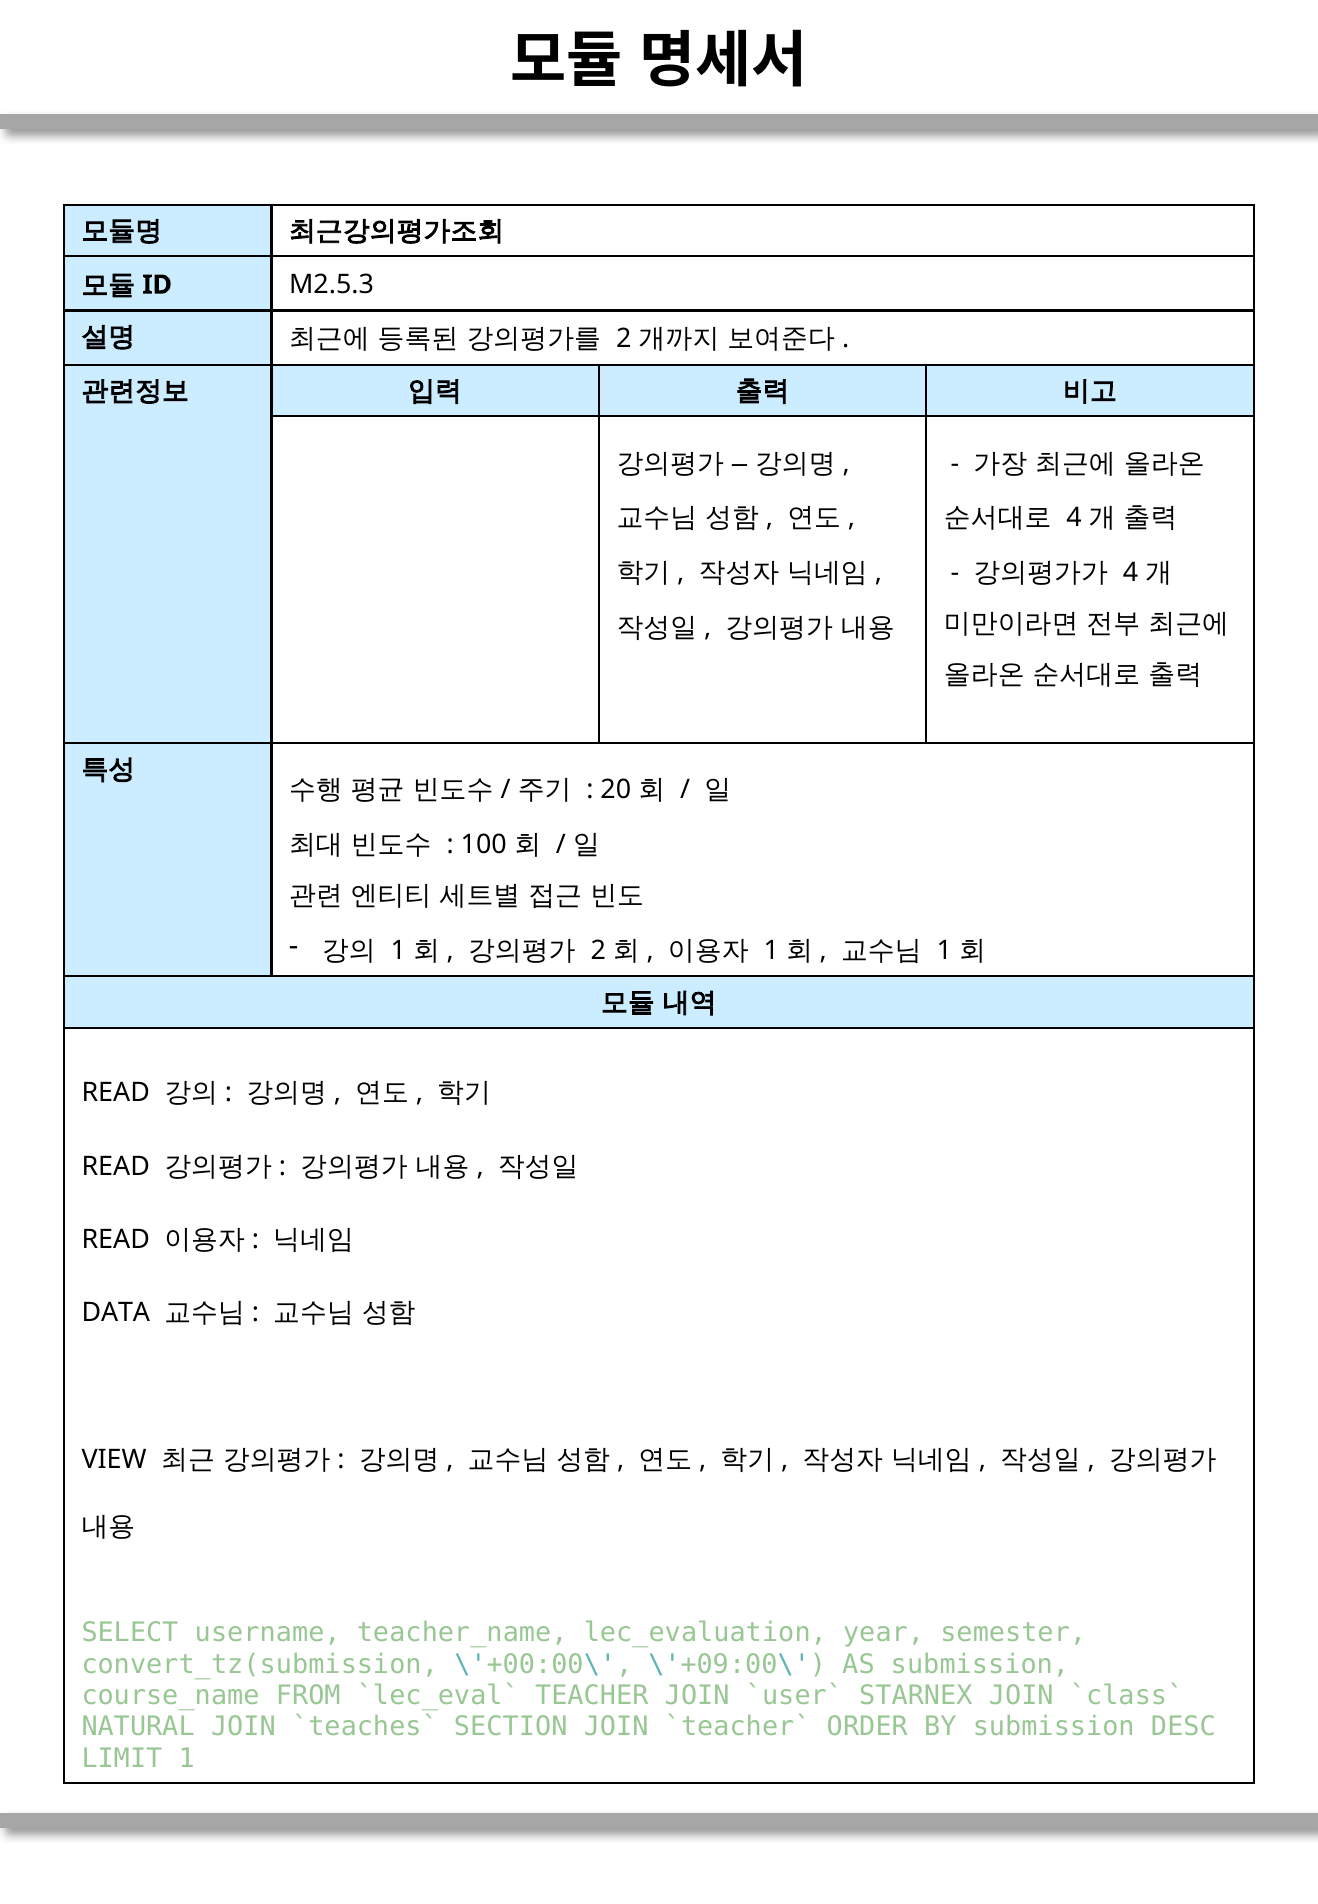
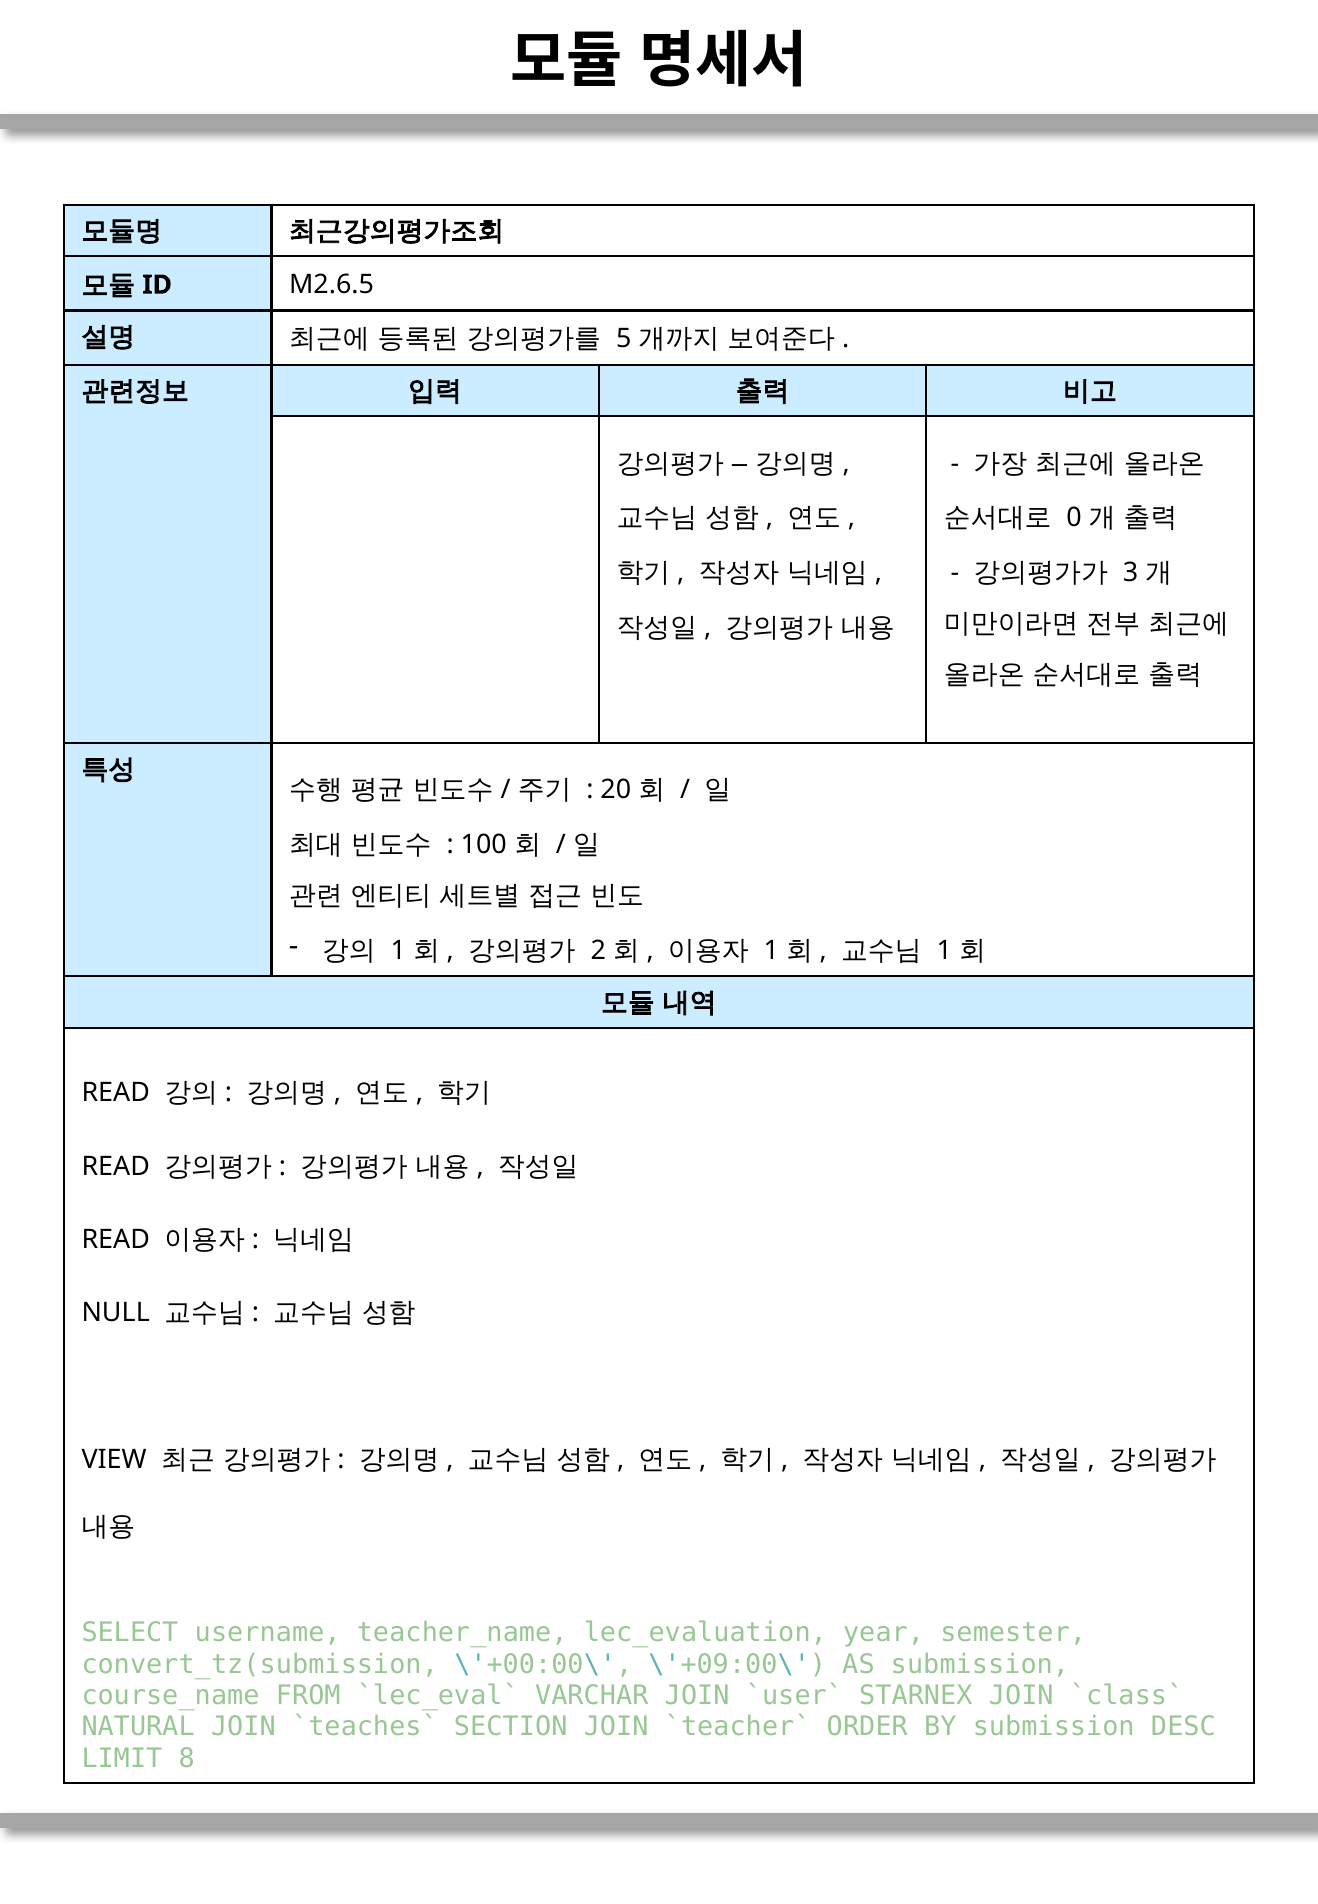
M2.5.3: M2.5.3 -> M2.6.5 (332, 285)
2: 2 -> 5 (624, 339)
4: 4 -> 0 (1074, 518)
4: 4 -> 3 (1131, 573)
DATA: DATA -> NULL (116, 1313)
TEACHER: TEACHER -> VARCHAR (592, 1696)
LIMIT 1: 1 -> 8 (187, 1758)
